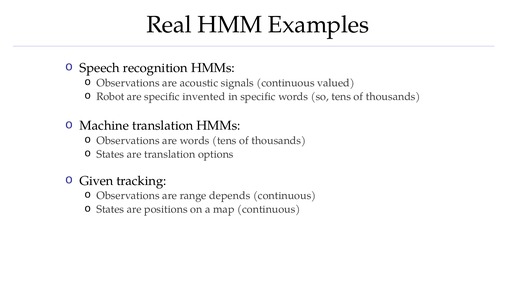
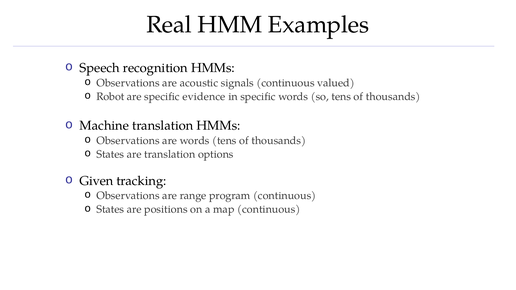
invented: invented -> evidence (204, 97)
depends: depends -> program (230, 196)
